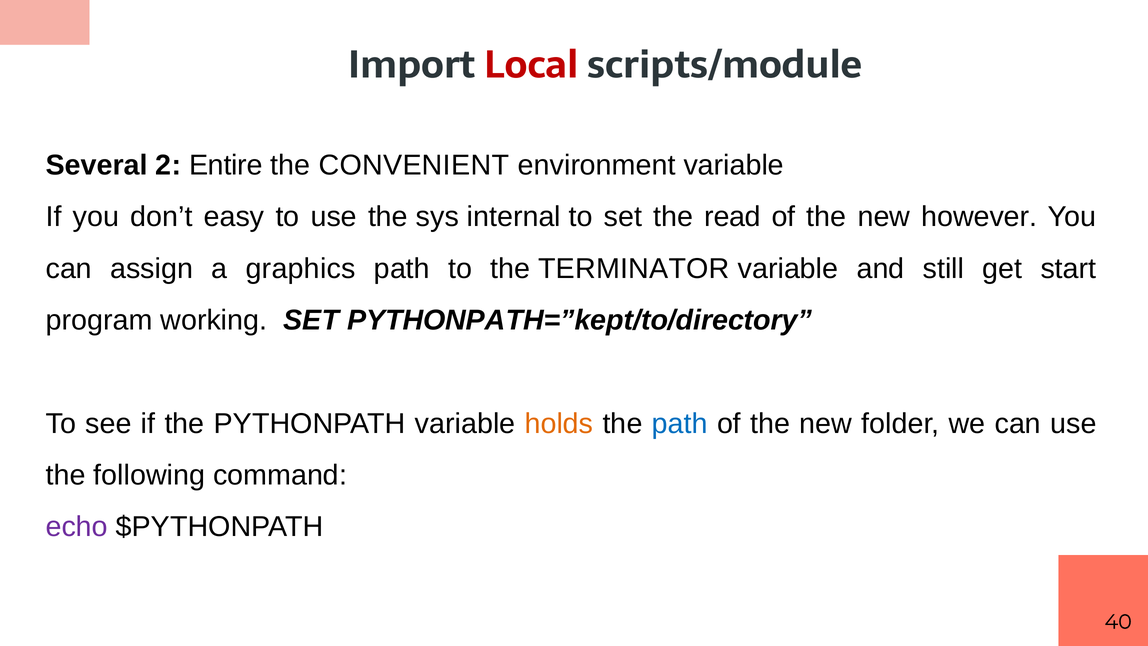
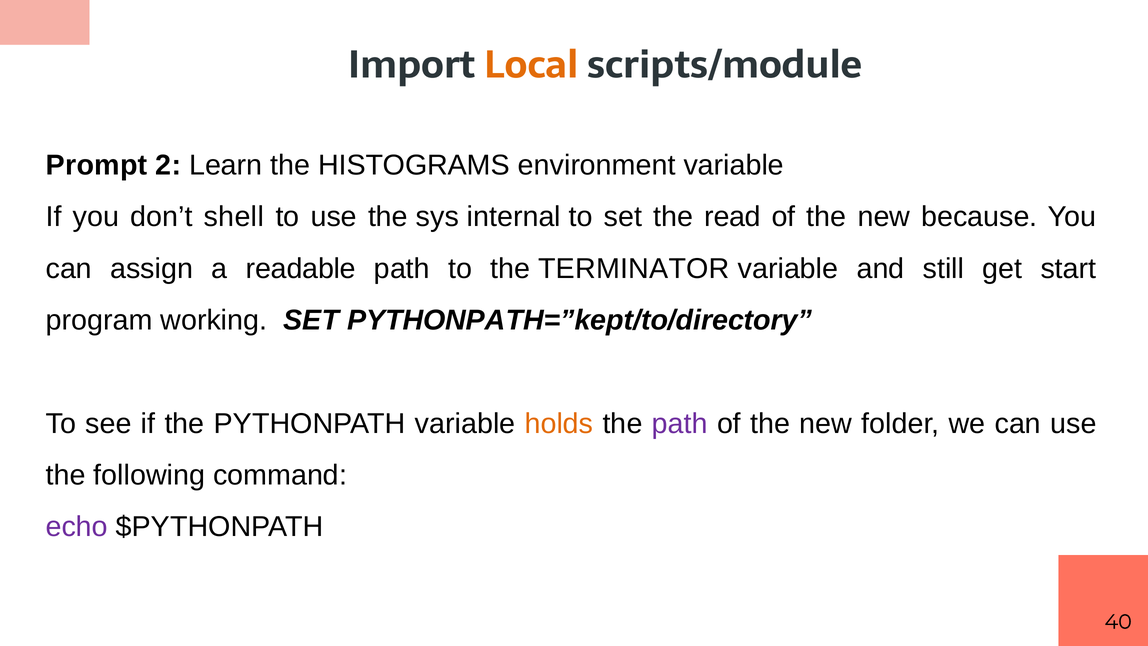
Local colour: red -> orange (532, 65)
Several: Several -> Prompt (97, 165)
Entire: Entire -> Learn (226, 165)
CONVENIENT: CONVENIENT -> HISTOGRAMS (414, 165)
easy: easy -> shell (234, 217)
however: however -> because (979, 217)
graphics: graphics -> readable (301, 269)
path colour: blue -> purple (680, 424)
